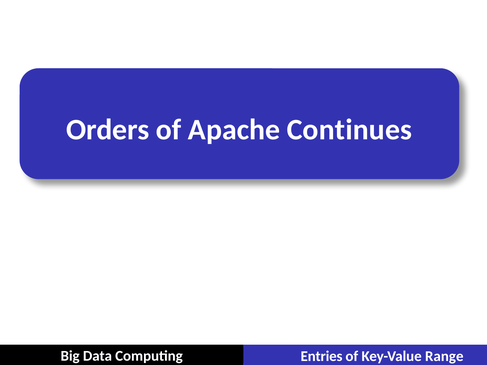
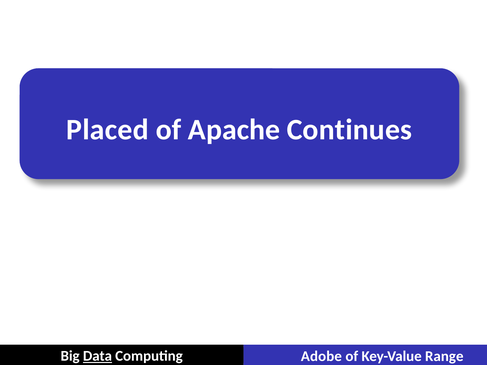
Orders: Orders -> Placed (108, 130)
Data underline: none -> present (97, 356)
Entries: Entries -> Adobe (321, 357)
